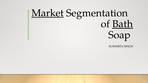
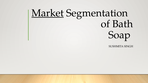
Bath underline: present -> none (123, 24)
